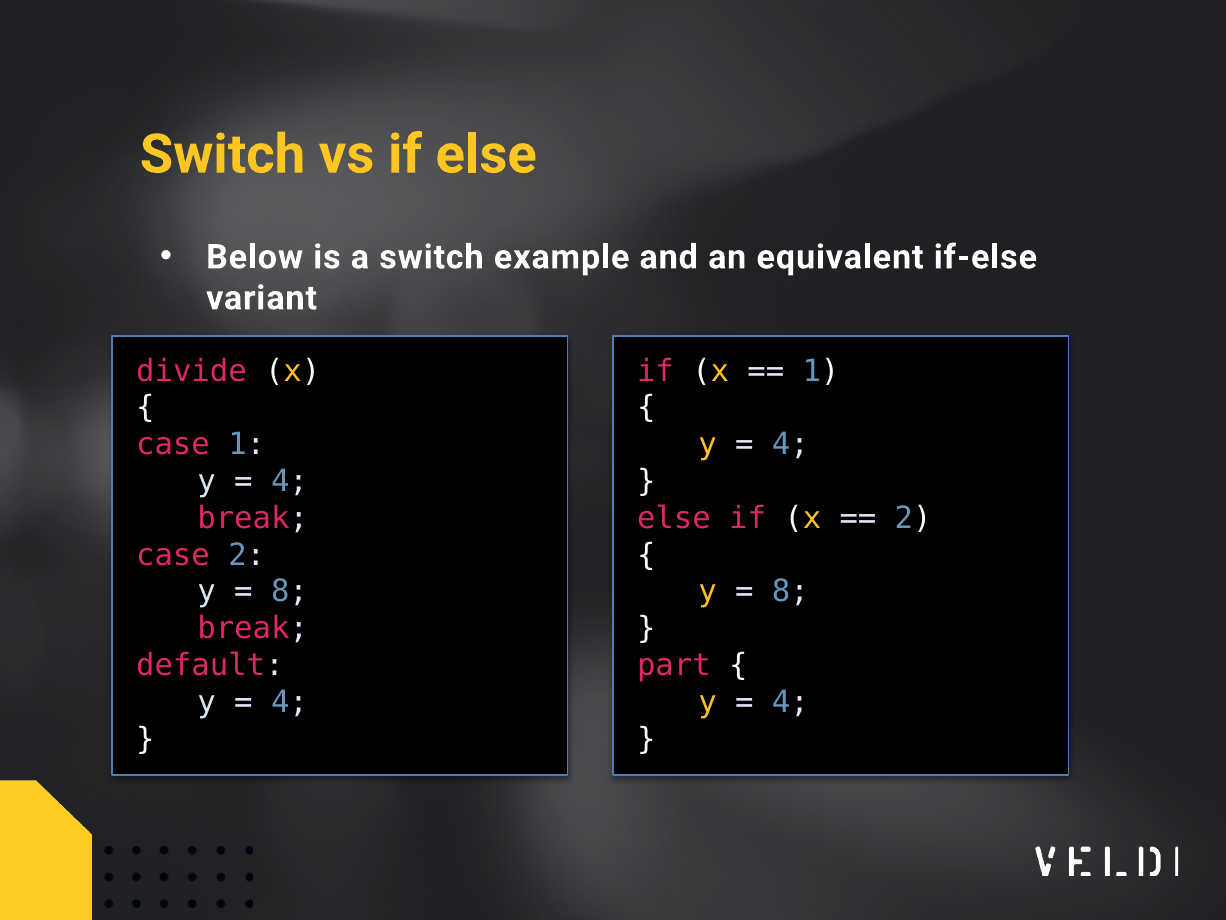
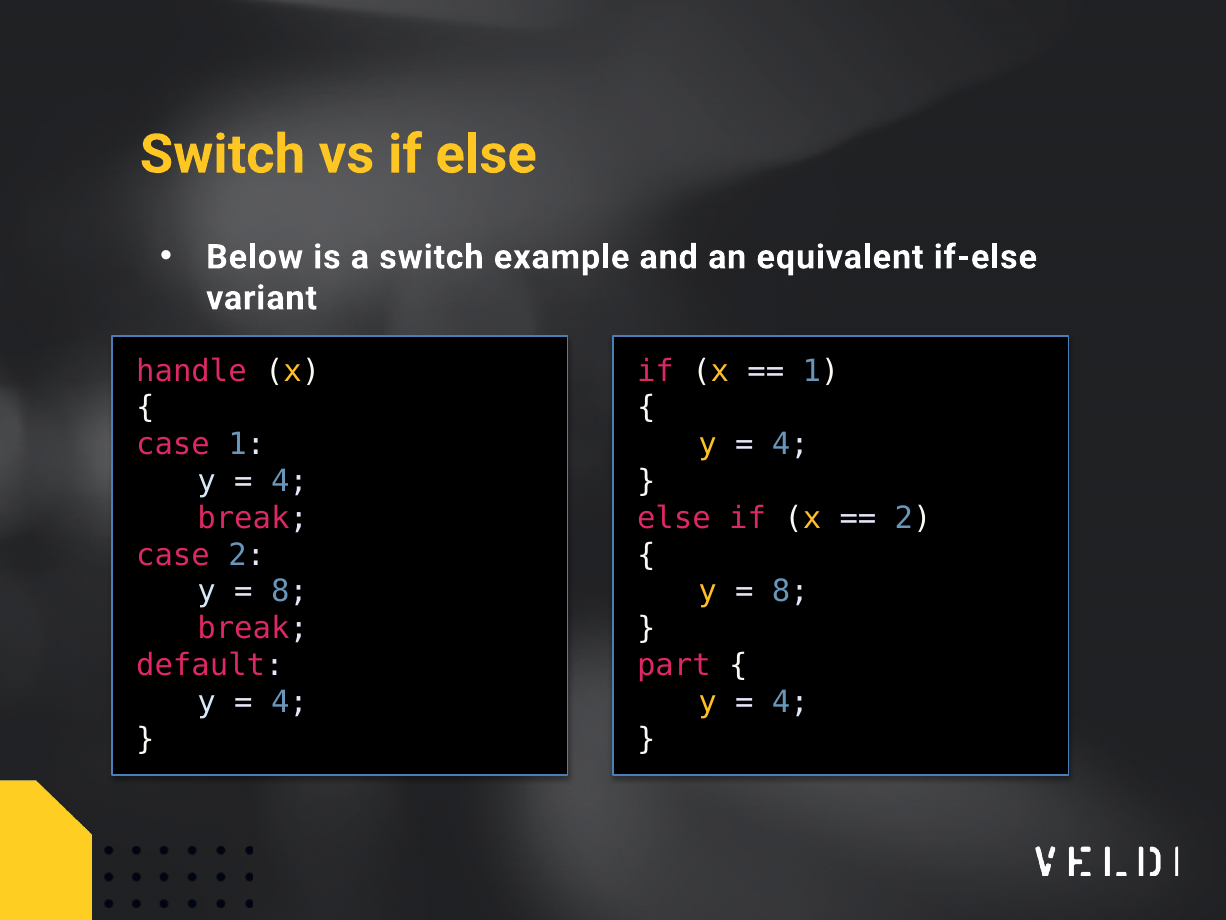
divide: divide -> handle (191, 371)
